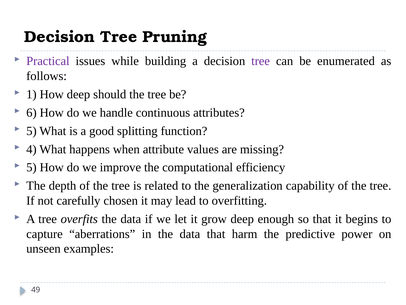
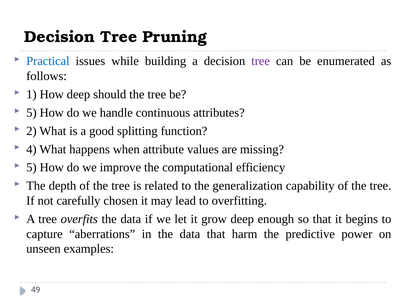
Practical colour: purple -> blue (48, 61)
6: 6 -> 5 (31, 112)
5: 5 -> 2 (31, 131)
